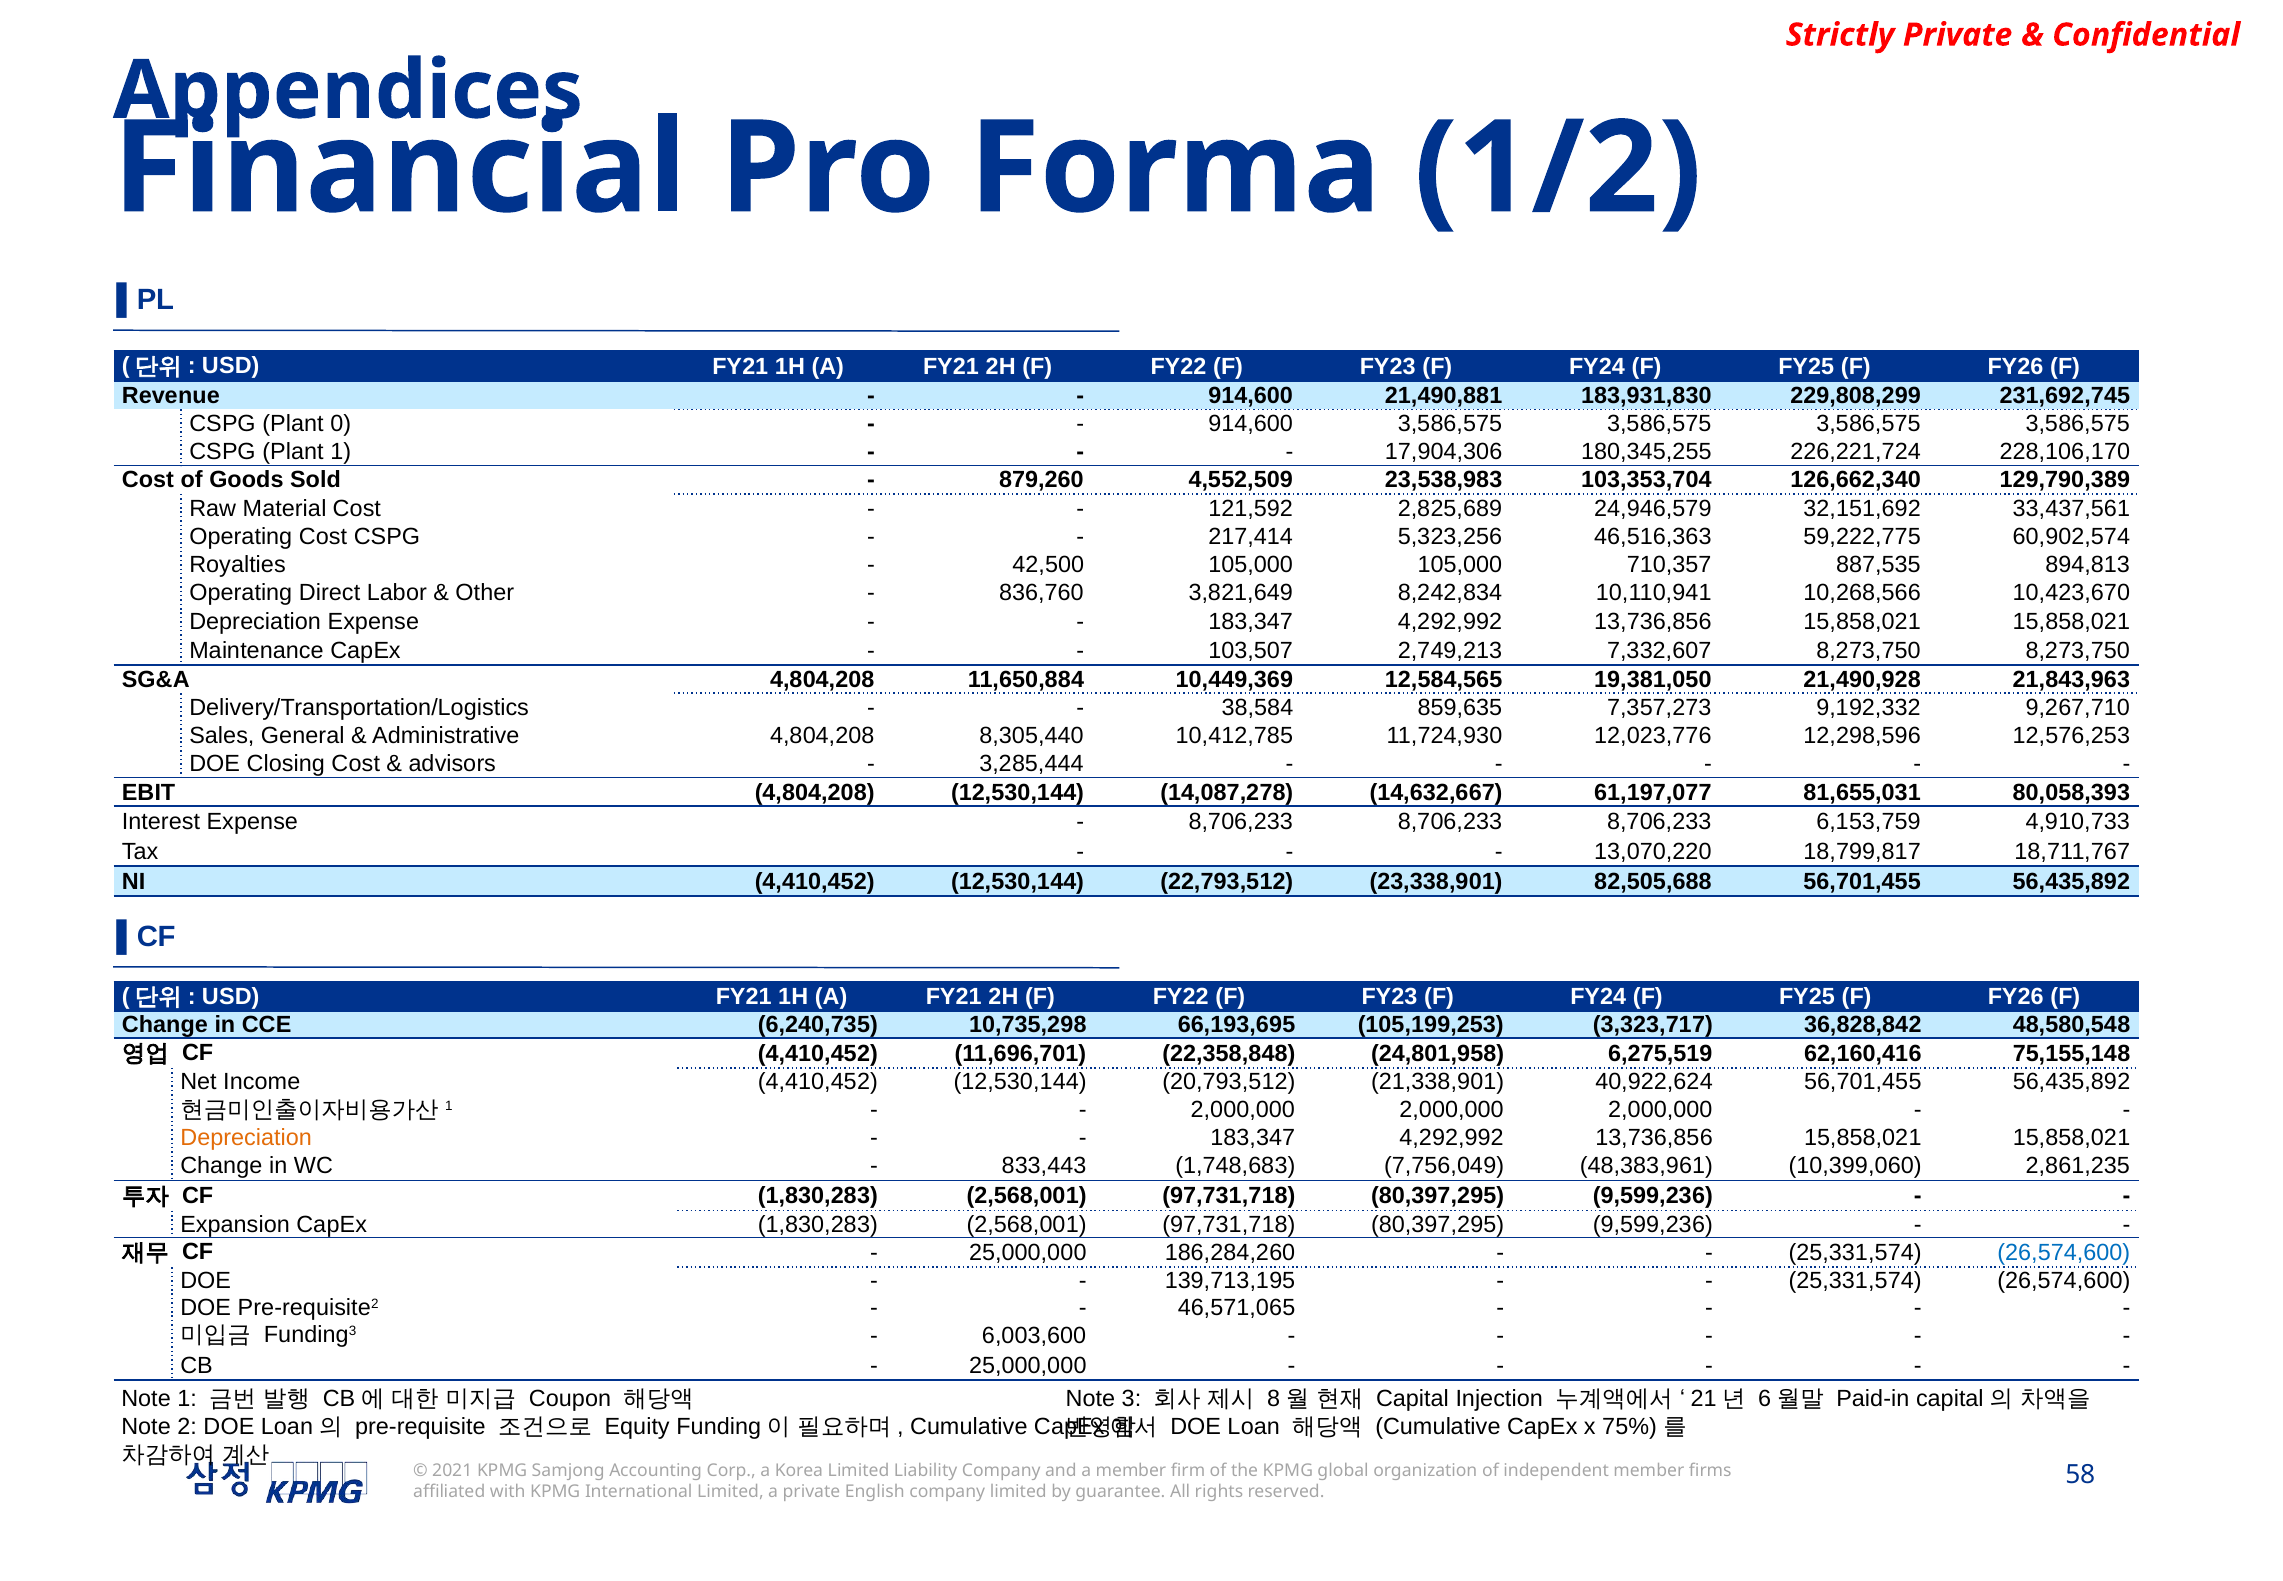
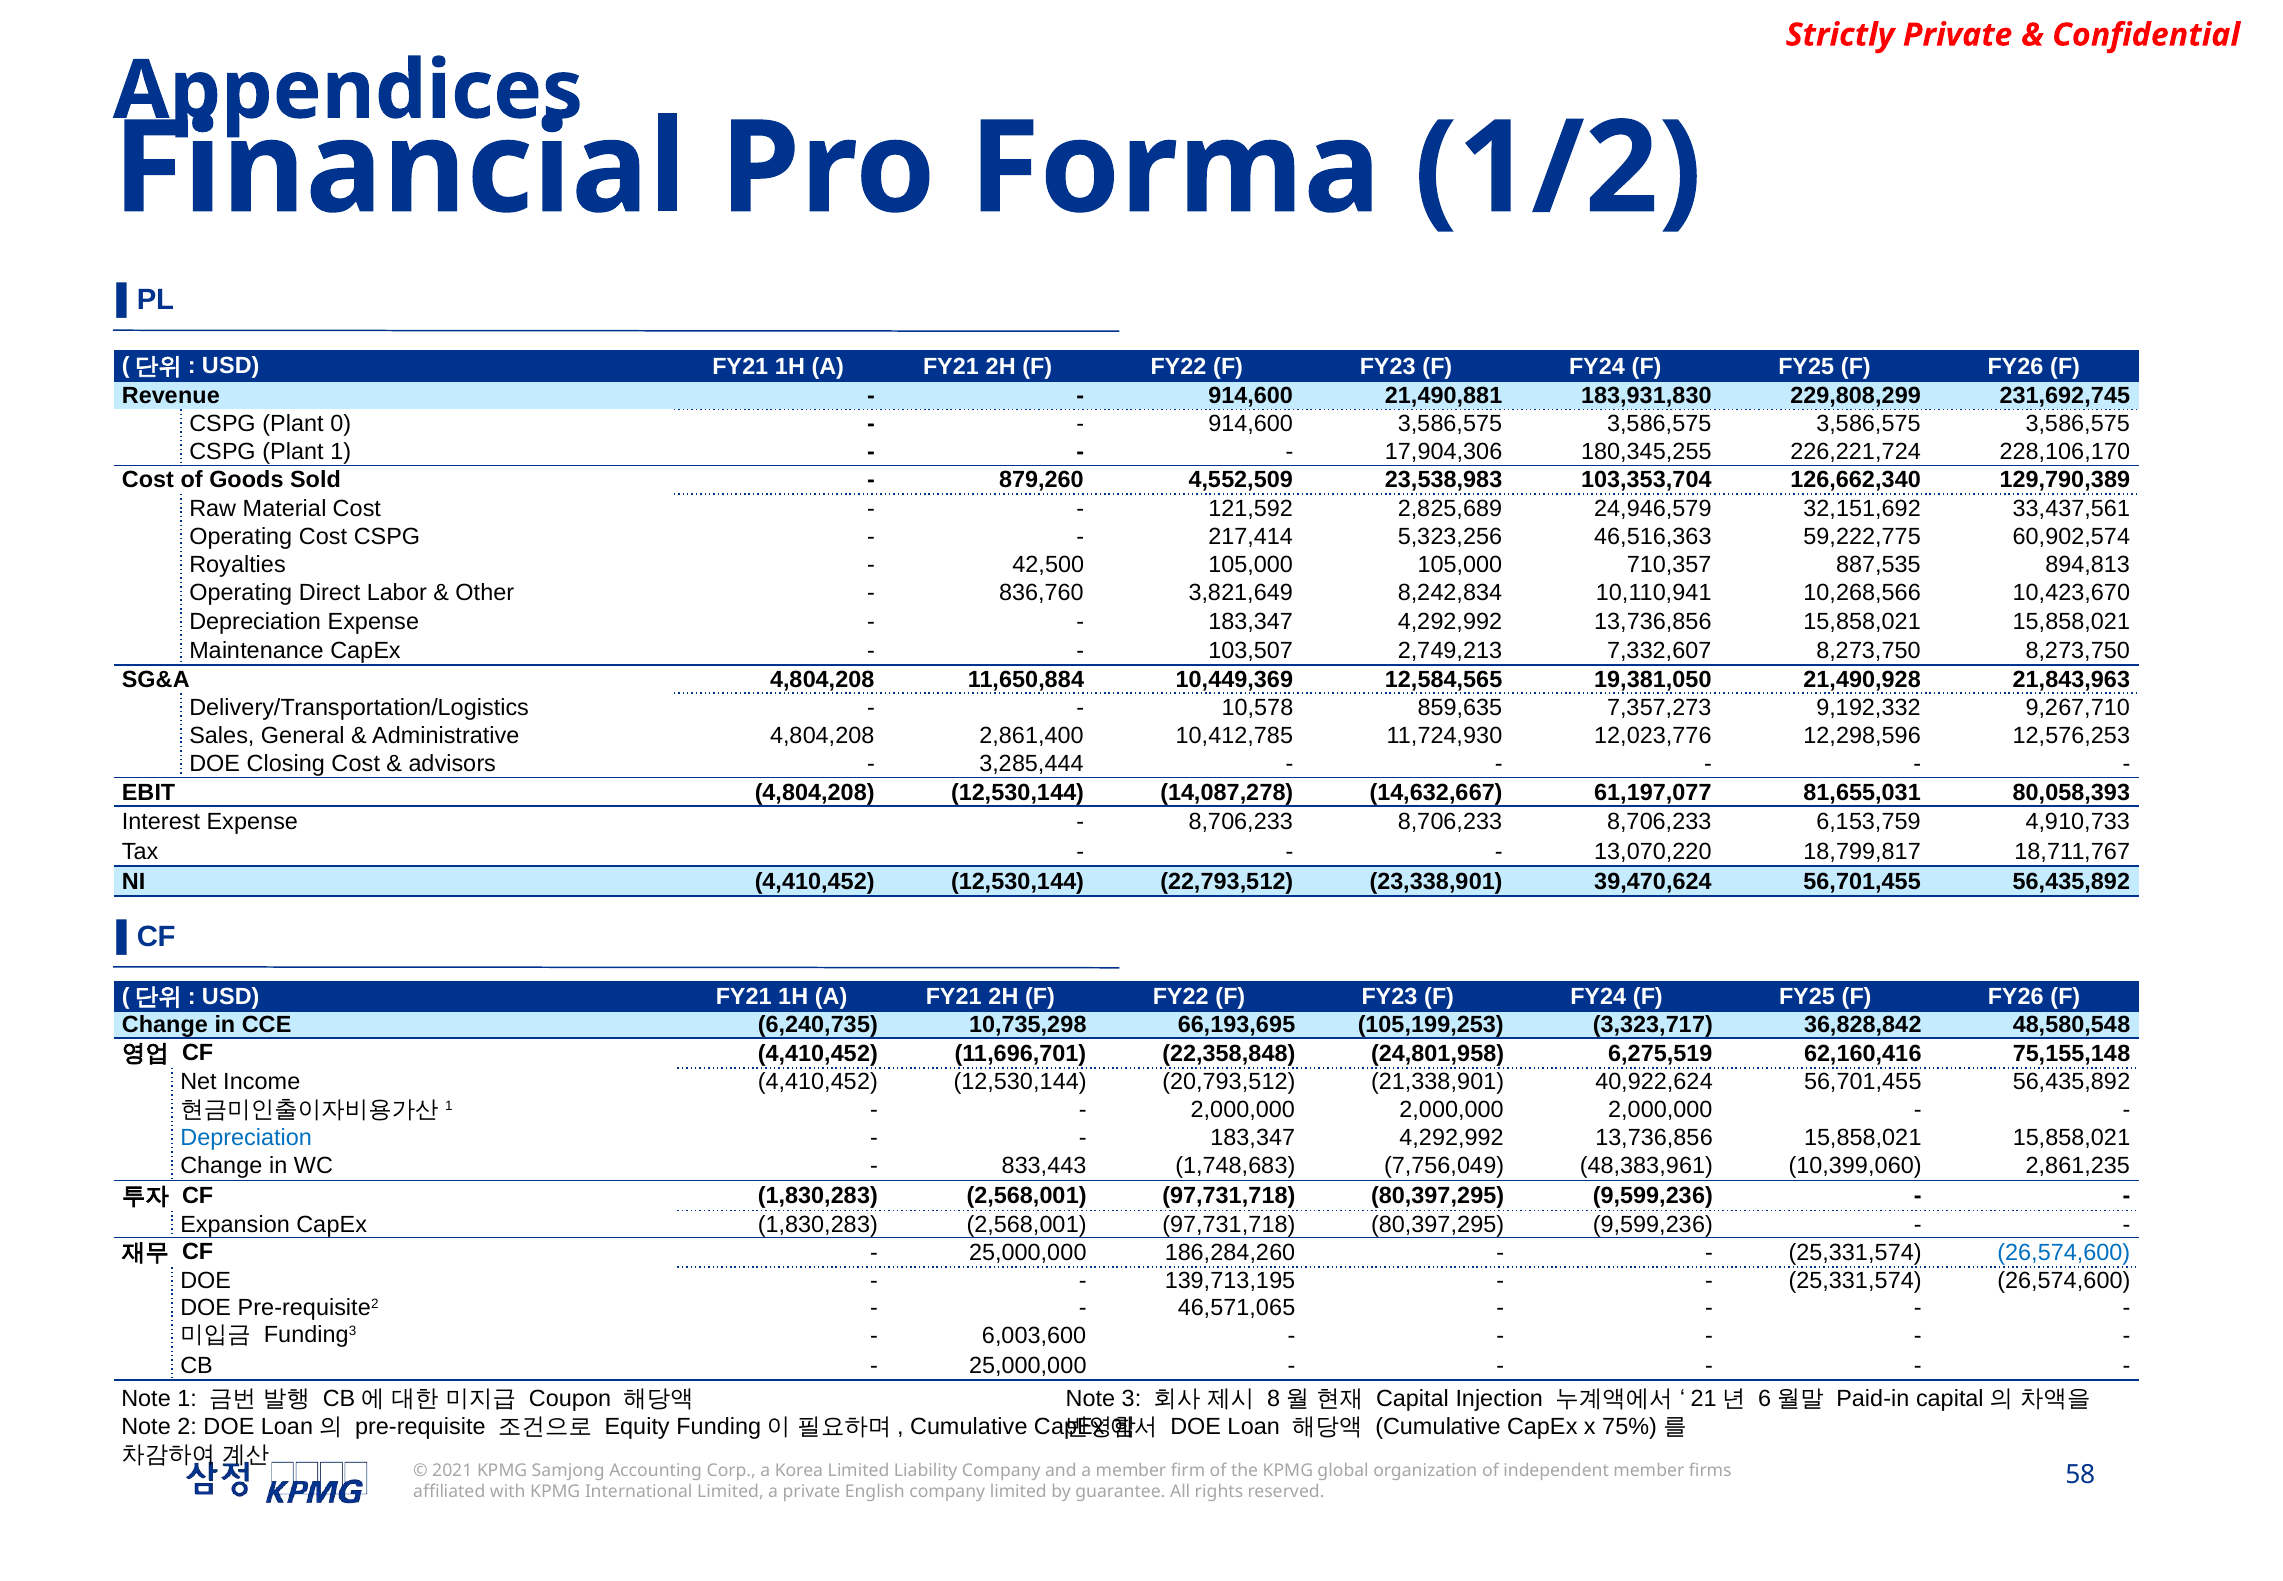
38,584: 38,584 -> 10,578 (1257, 708)
8,305,440: 8,305,440 -> 2,861,400 (1032, 736)
82,505,688: 82,505,688 -> 39,470,624 (1653, 881)
Depreciation colour: orange -> blue (246, 1138)
